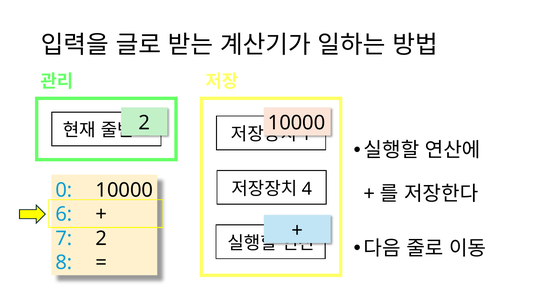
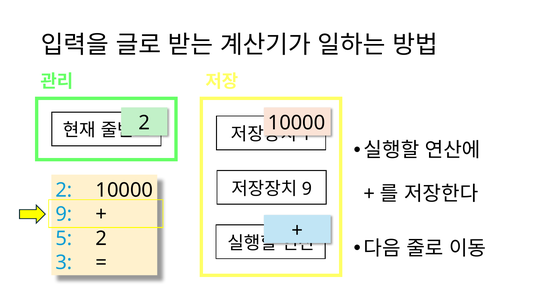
4: 4 -> 9 (307, 189)
0: 0 -> 2 (64, 190)
6: 6 -> 9 (64, 214)
7: 7 -> 5 (64, 238)
8: 8 -> 3 (64, 263)
